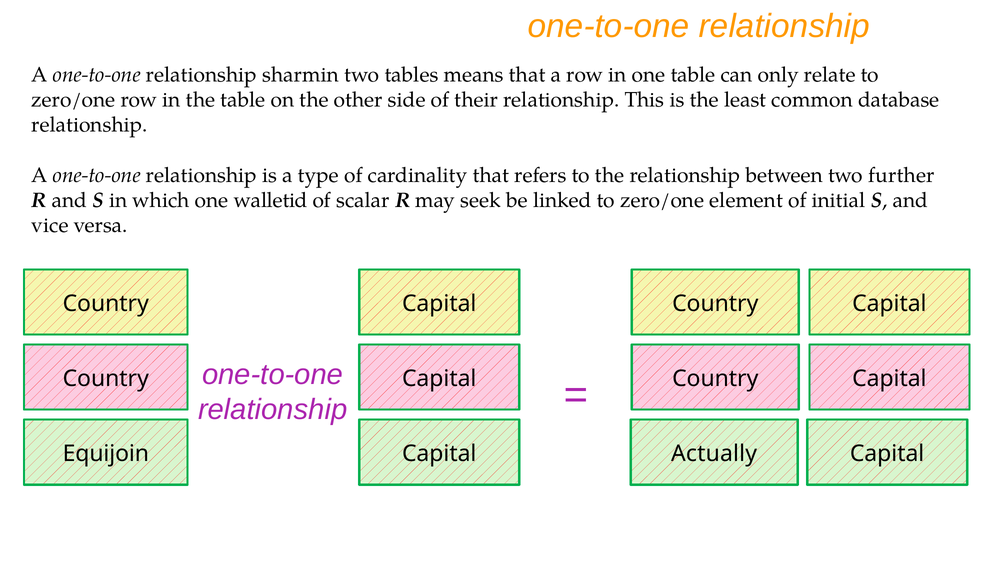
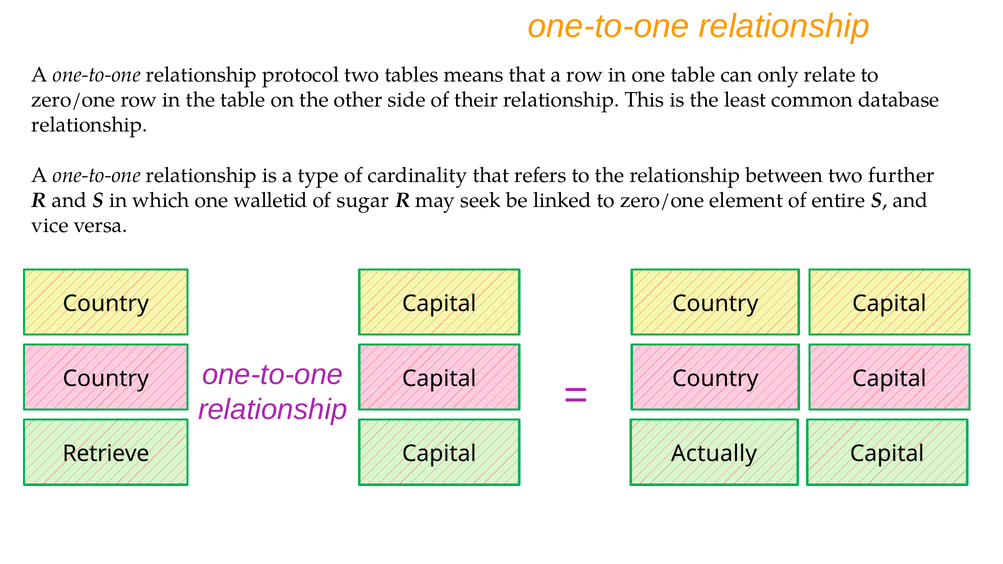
sharmin: sharmin -> protocol (301, 75)
scalar: scalar -> sugar (363, 200)
initial: initial -> entire (839, 200)
Equijoin: Equijoin -> Retrieve (106, 454)
